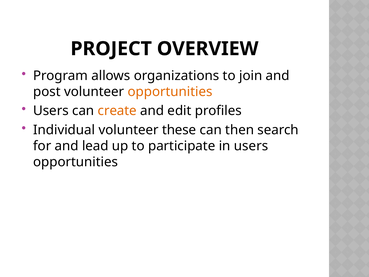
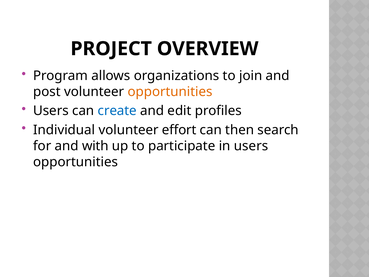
create colour: orange -> blue (117, 111)
these: these -> effort (179, 130)
lead: lead -> with (95, 146)
